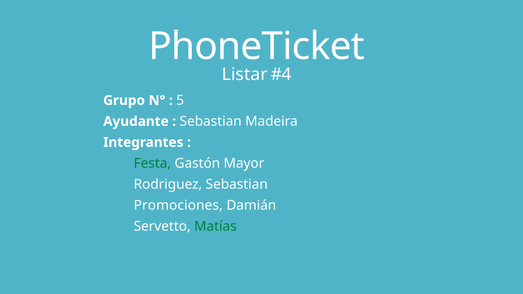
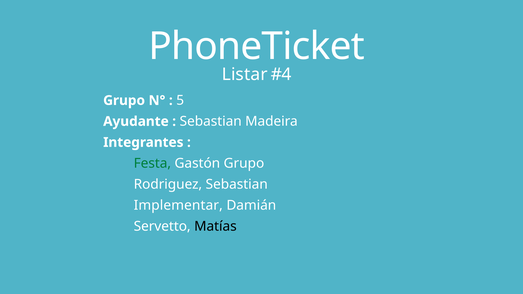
Gastón Mayor: Mayor -> Grupo (244, 163)
Promociones: Promociones -> Implementar (178, 205)
Matías colour: green -> black (215, 226)
